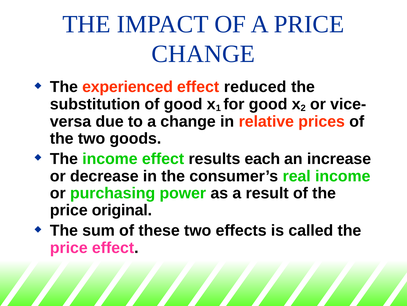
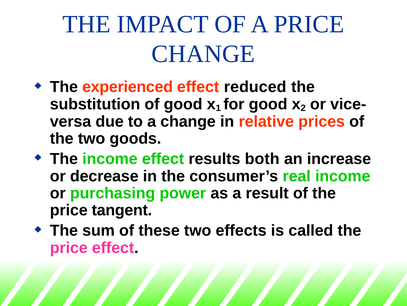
each: each -> both (262, 159)
original: original -> tangent (122, 210)
